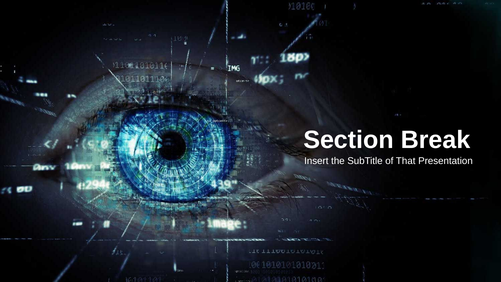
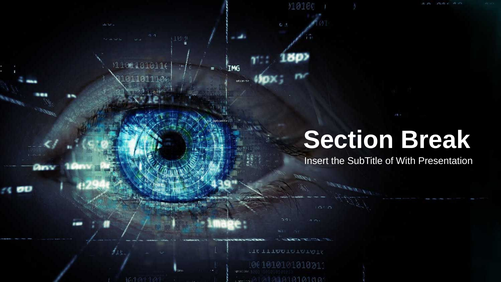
That: That -> With (406, 161)
